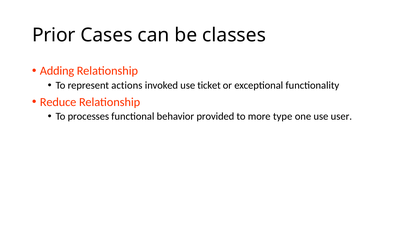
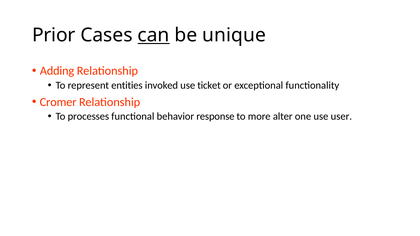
can underline: none -> present (154, 35)
classes: classes -> unique (234, 35)
actions: actions -> entities (127, 85)
Reduce: Reduce -> Cromer (58, 102)
provided: provided -> response (215, 117)
type: type -> alter (283, 117)
